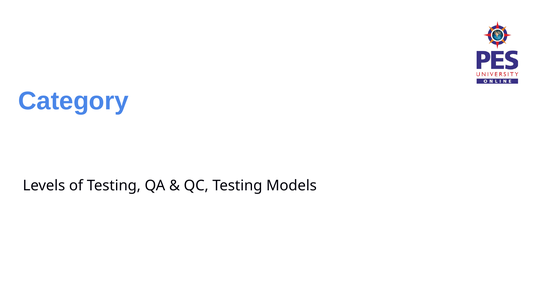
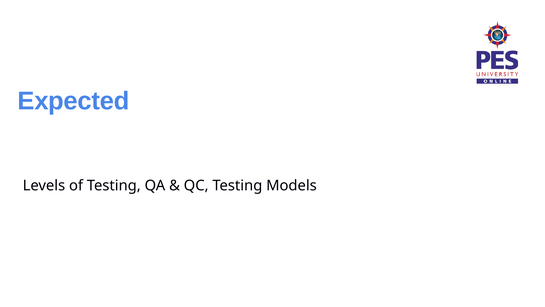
Category: Category -> Expected (73, 101)
